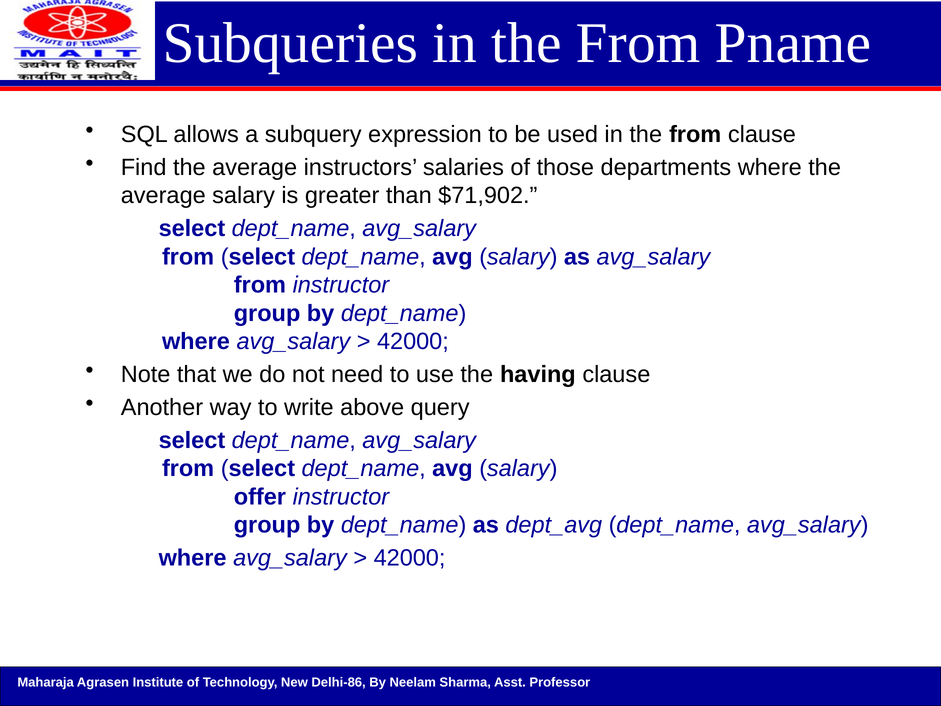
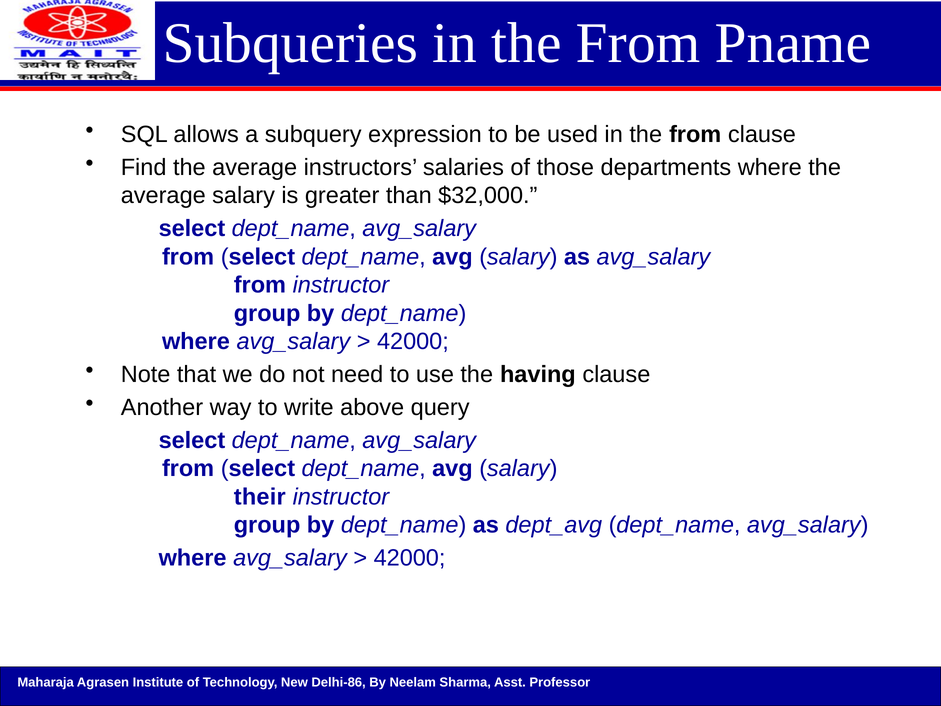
$71,902: $71,902 -> $32,000 (488, 196)
offer: offer -> their (260, 497)
